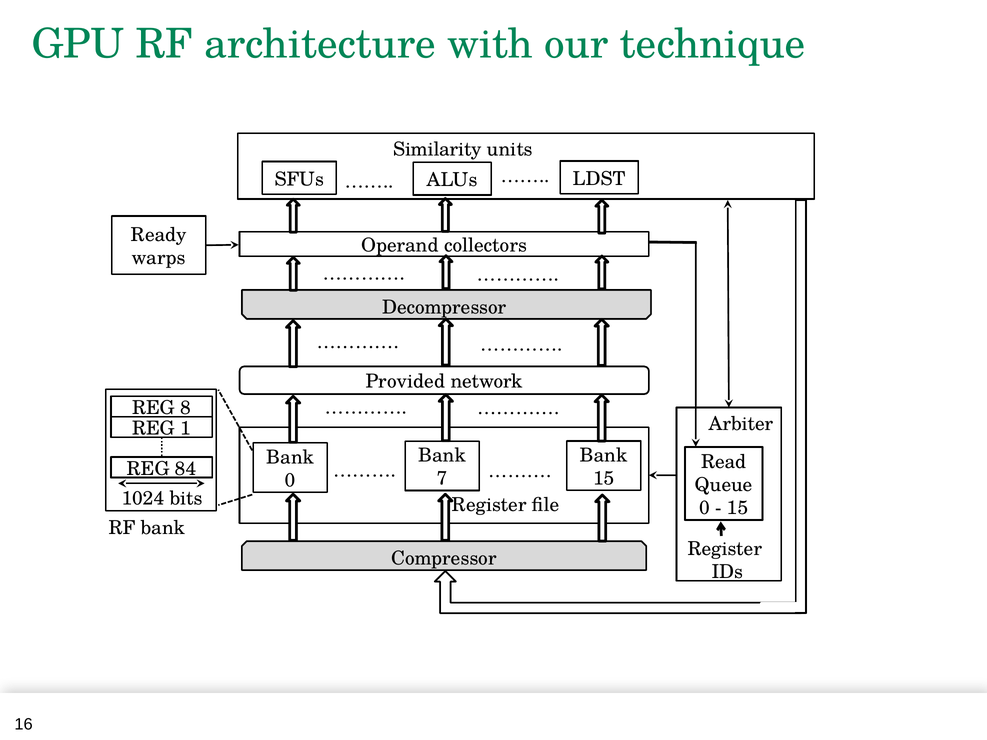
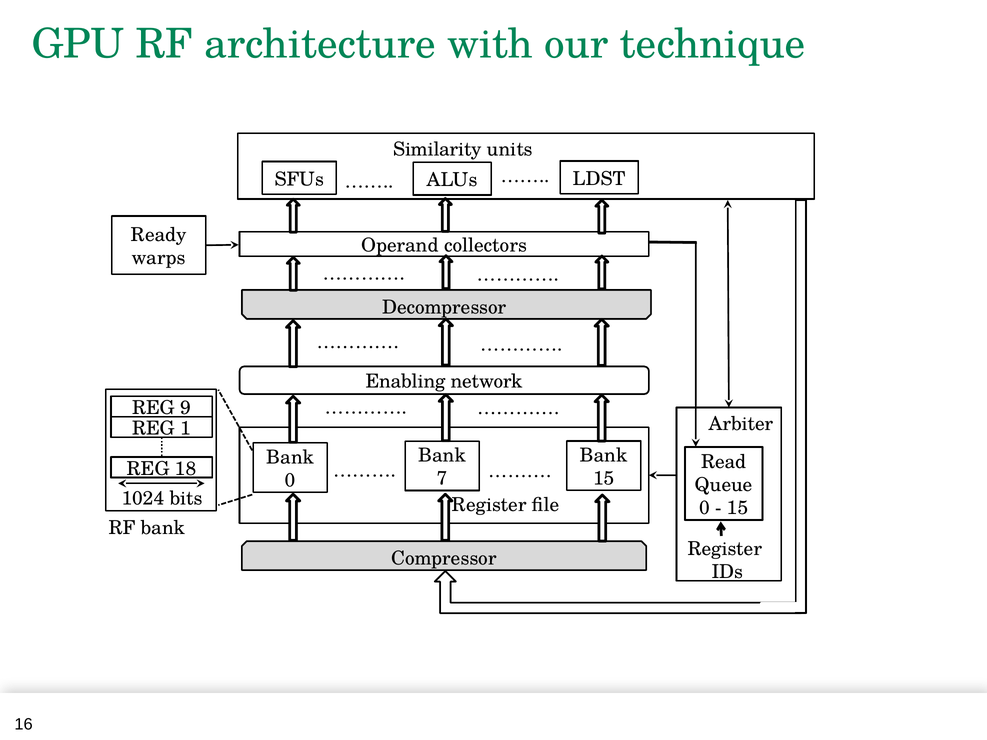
Provided: Provided -> Enabling (406, 382)
8: 8 -> 9 (186, 408)
84: 84 -> 18 (186, 469)
